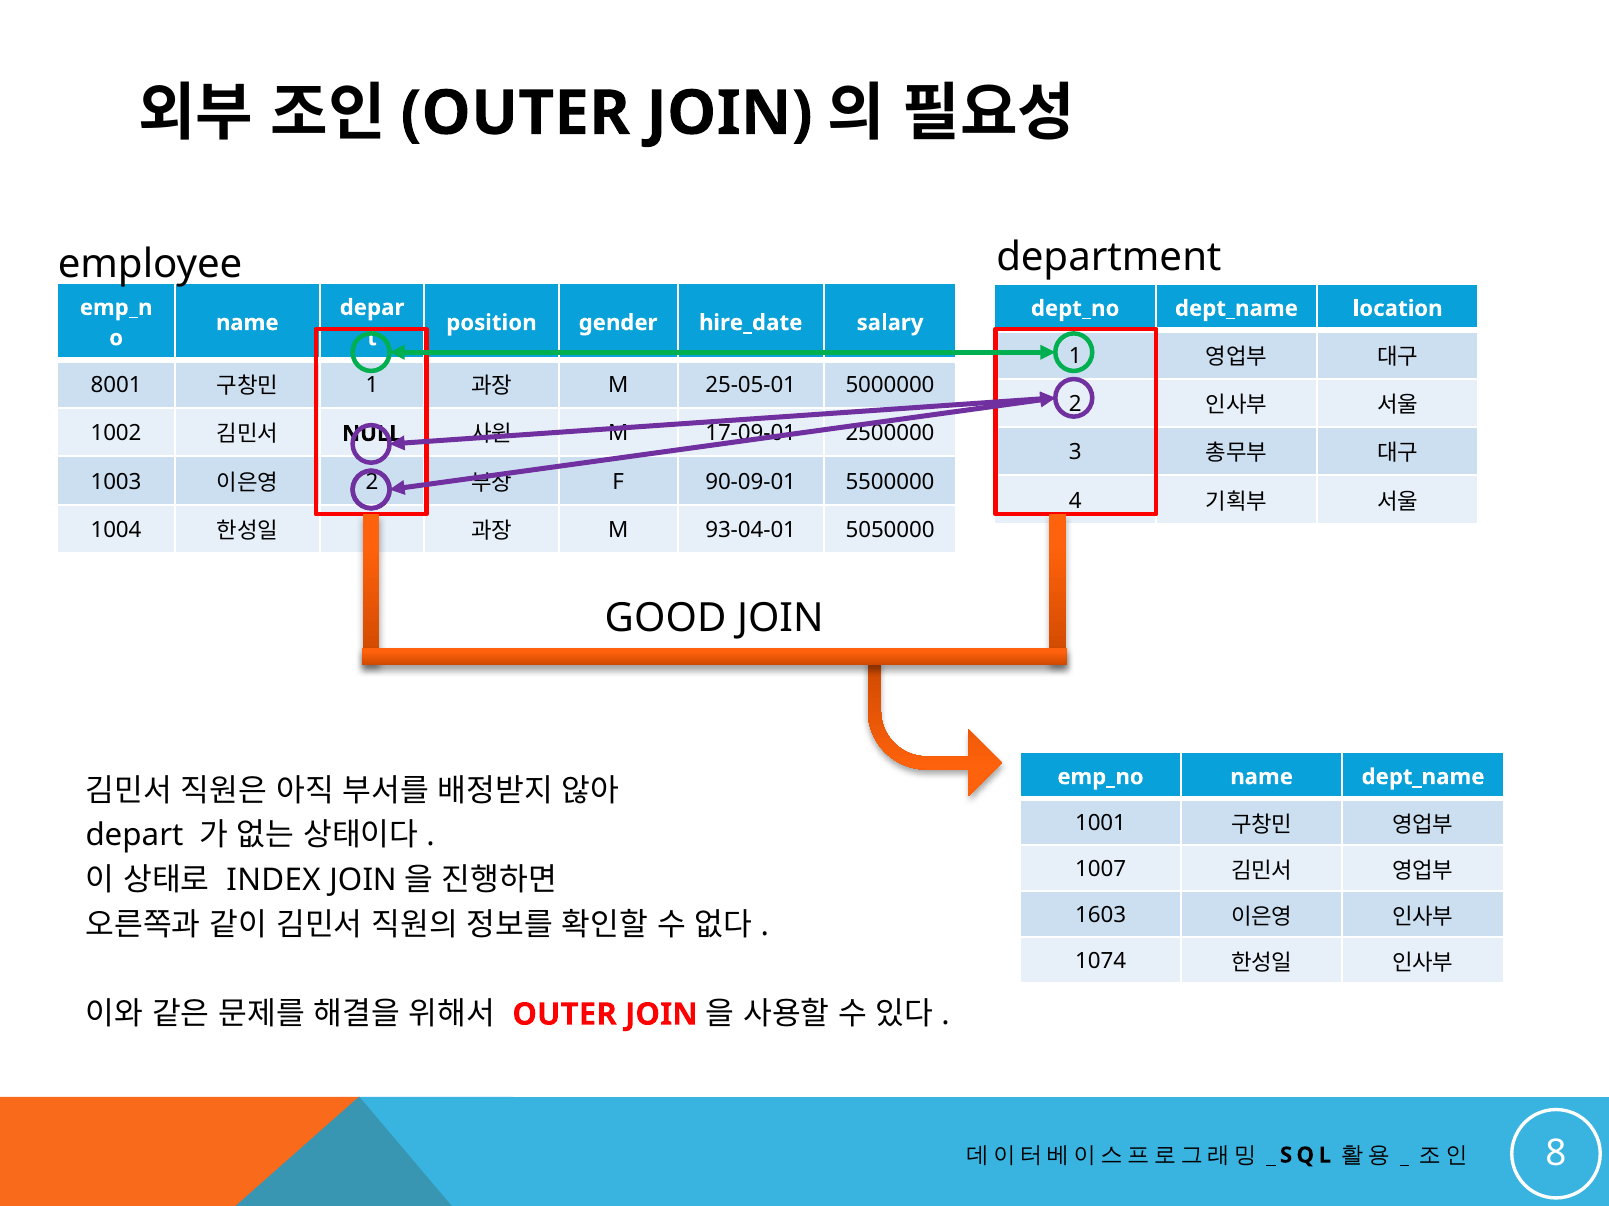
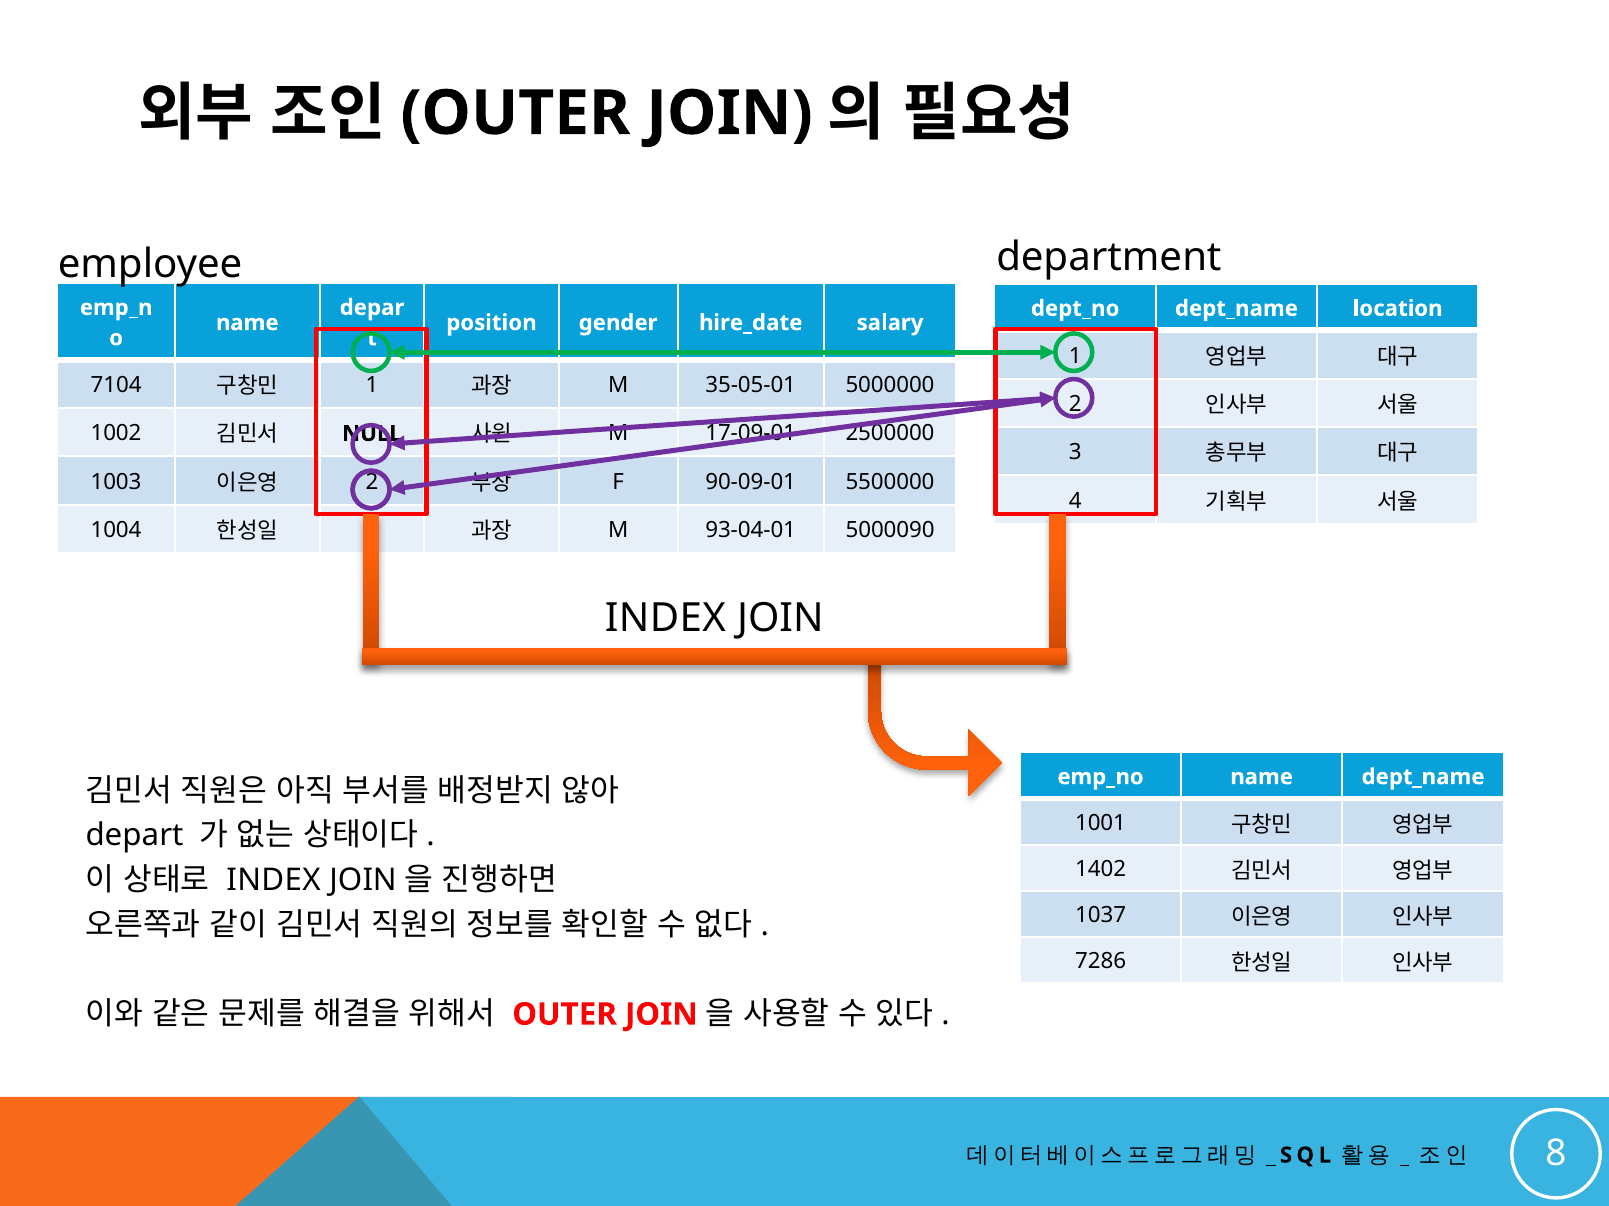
8001: 8001 -> 7104 (116, 386)
25-05-01: 25-05-01 -> 35-05-01 (751, 386)
5050000: 5050000 -> 5000090 (890, 531)
GOOD: GOOD -> INDEX (666, 618)
1007: 1007 -> 1402 (1101, 870)
1603: 1603 -> 1037 (1101, 916)
1074: 1074 -> 7286 (1101, 962)
